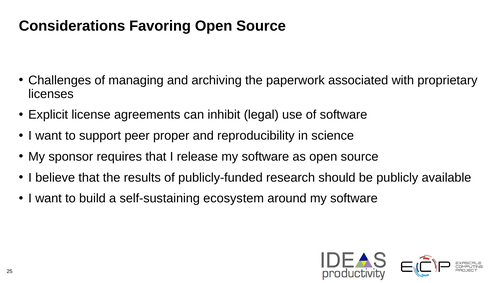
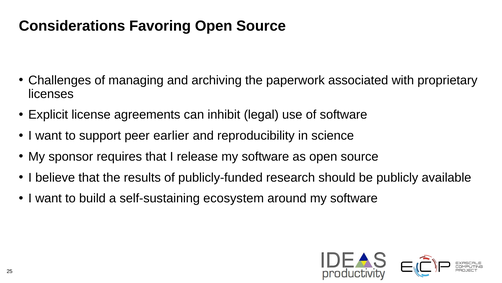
proper: proper -> earlier (171, 135)
